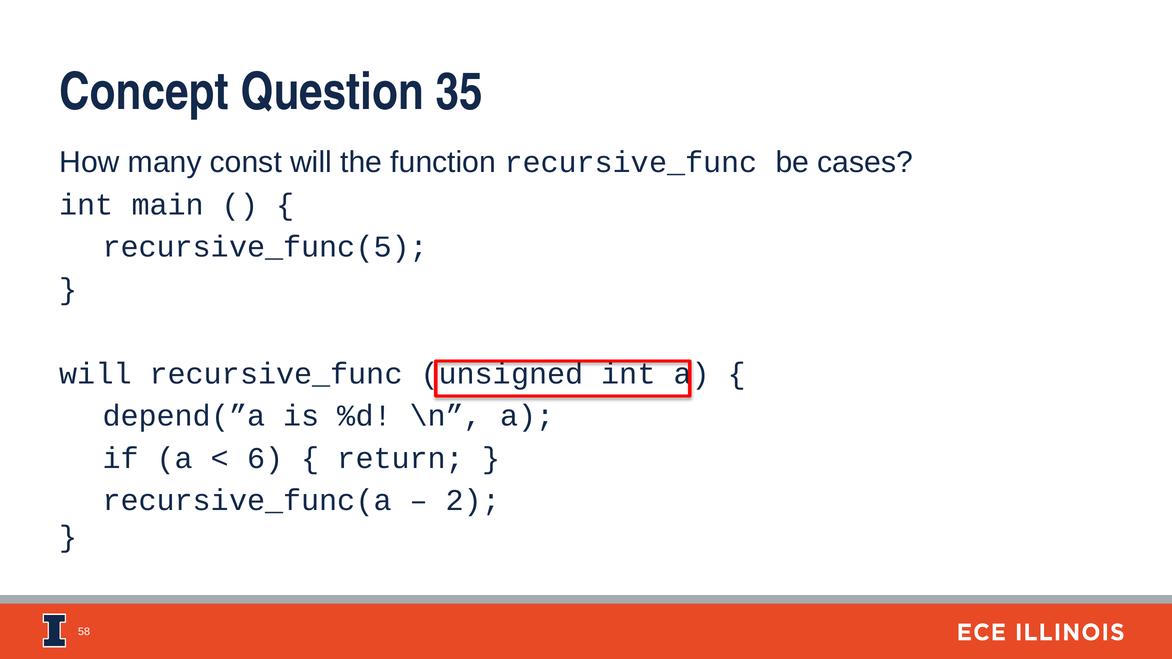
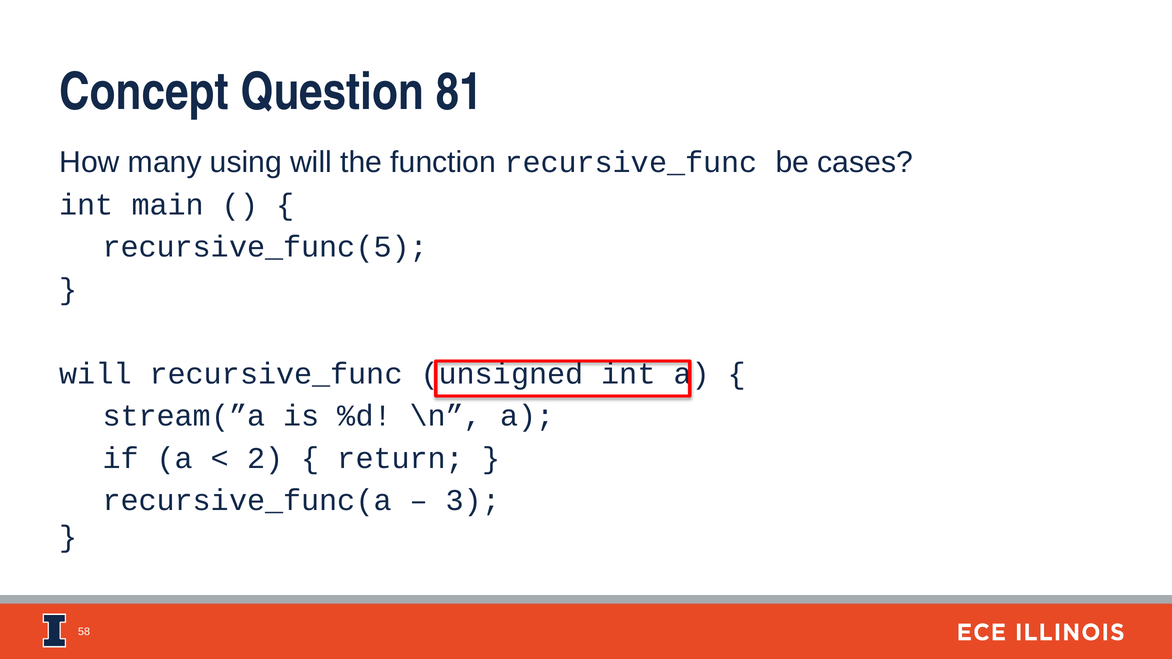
35: 35 -> 81 (459, 92)
const: const -> using (246, 163)
depend(”a: depend(”a -> stream(”a (184, 416)
6: 6 -> 2 (265, 458)
2: 2 -> 3 (473, 501)
